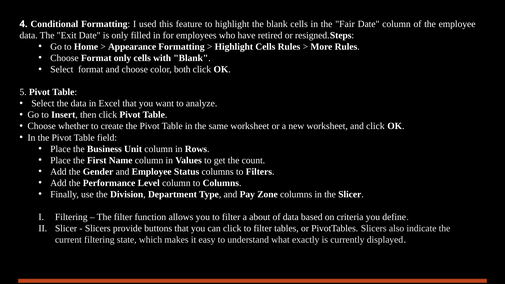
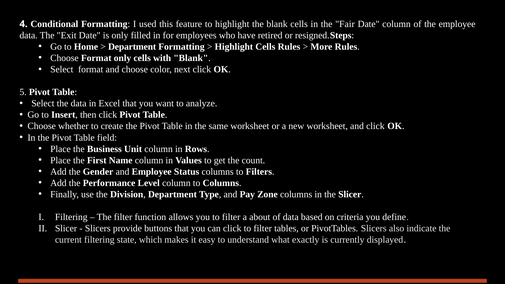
Appearance: Appearance -> Department (132, 47)
both: both -> next (182, 69)
